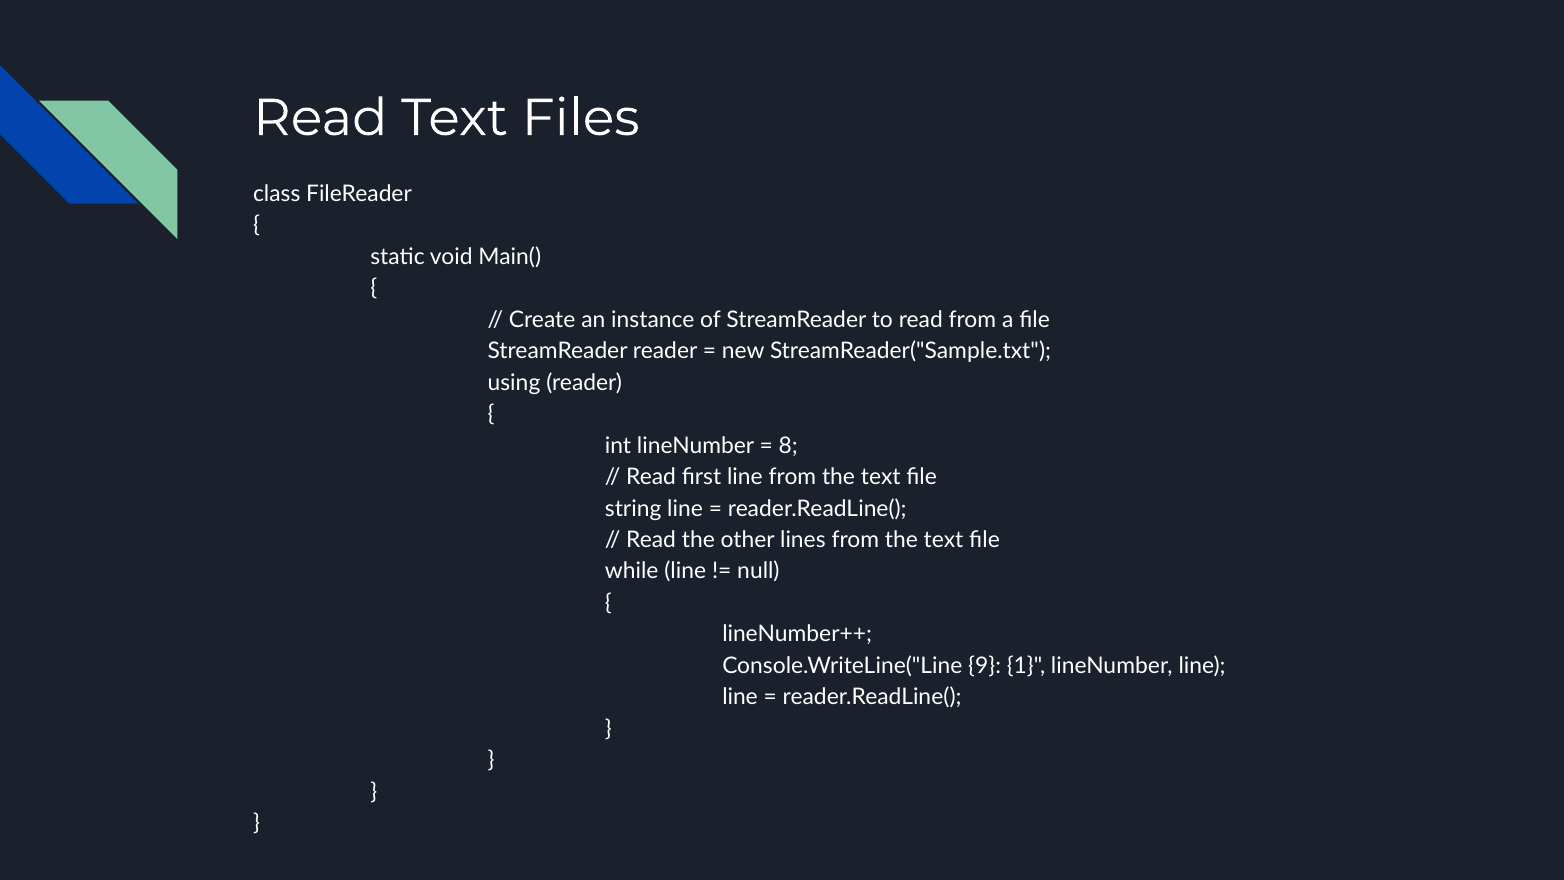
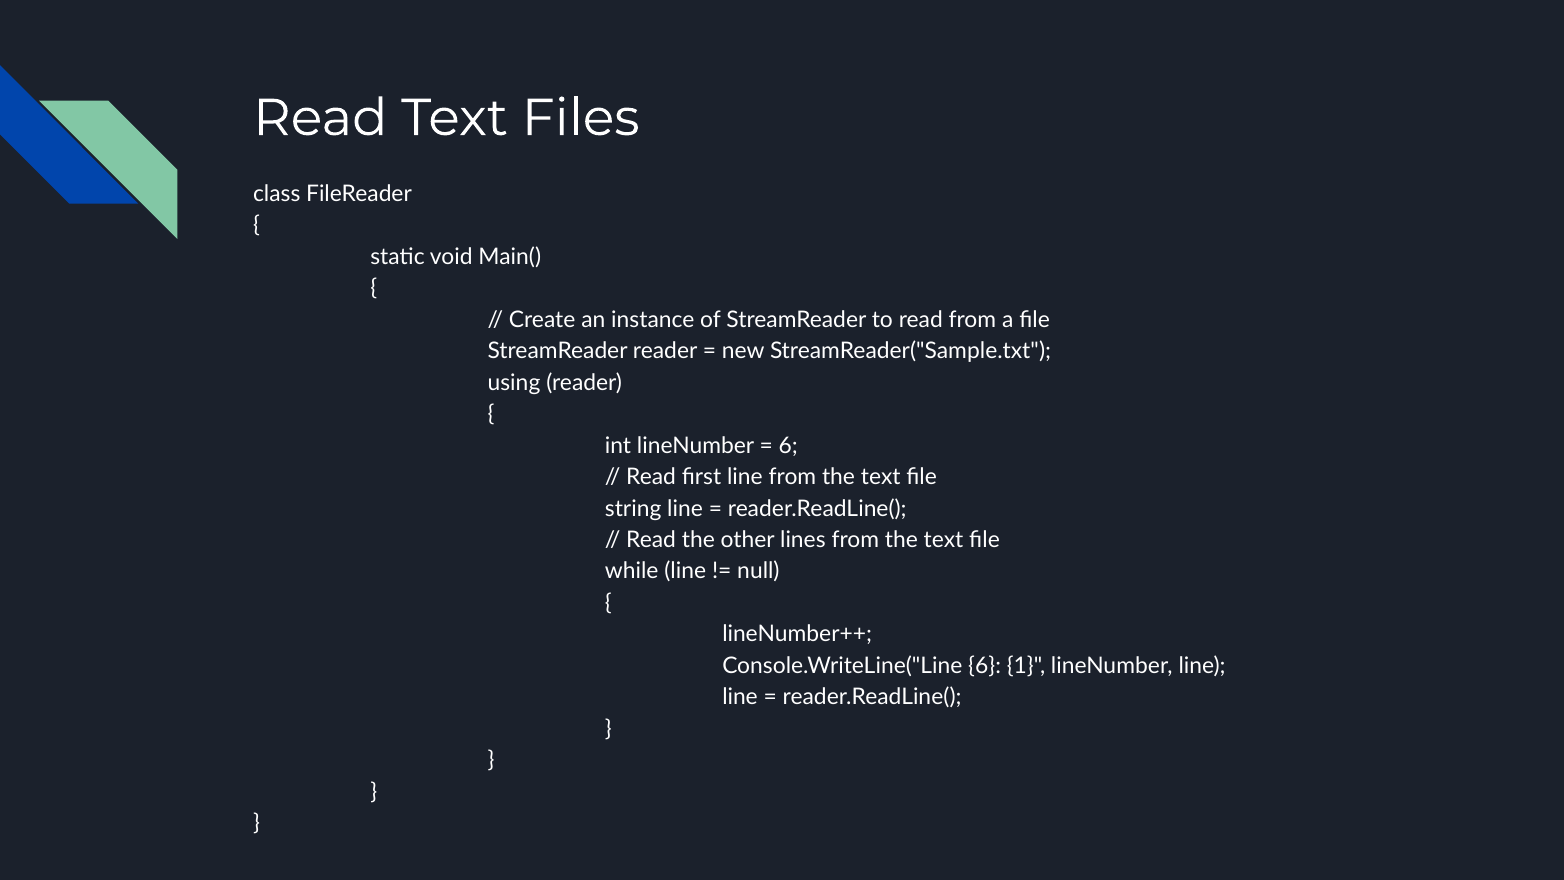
8: 8 -> 6 (788, 446)
Console.WriteLine("Line 9: 9 -> 6 (985, 666)
